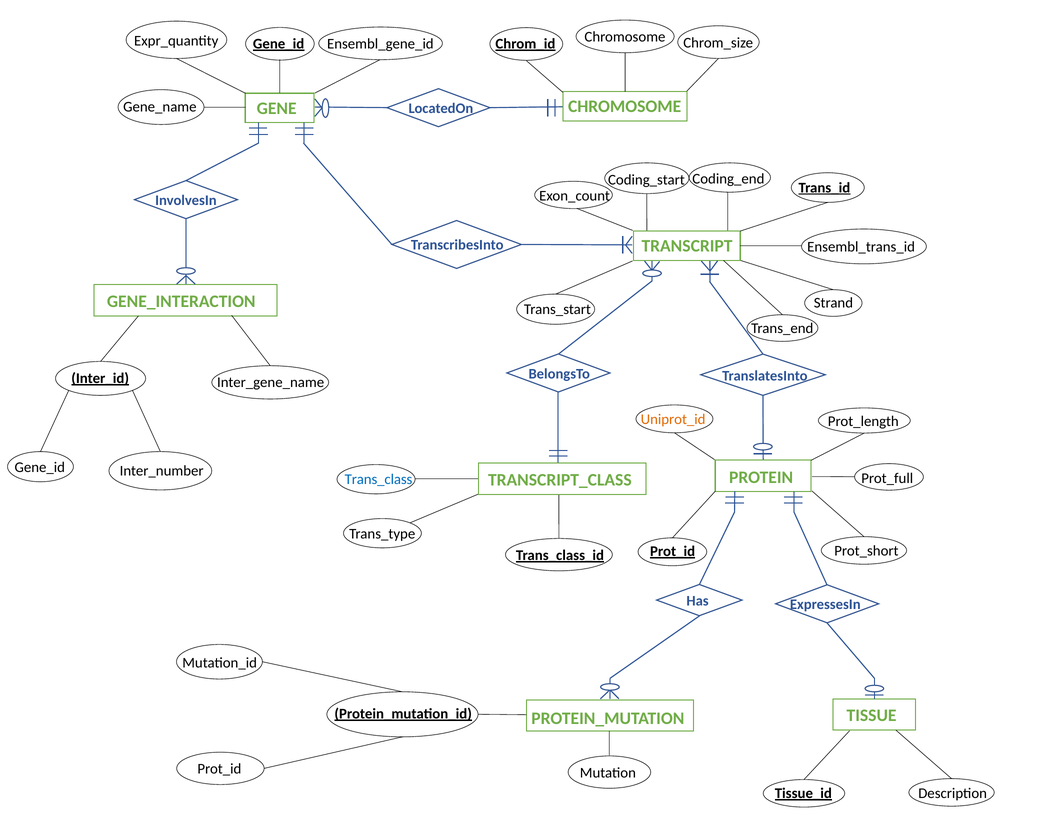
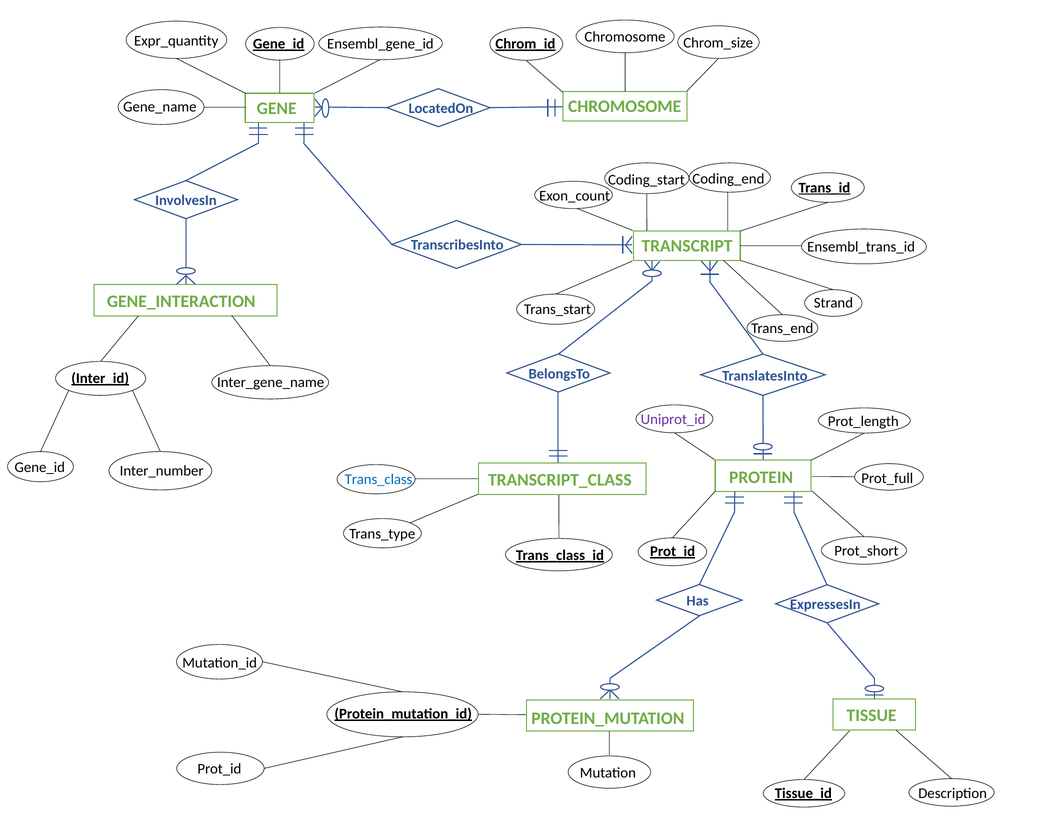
Uniprot_id colour: orange -> purple (673, 419)
